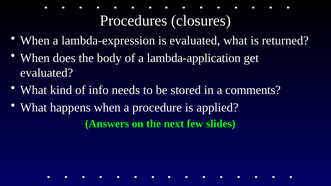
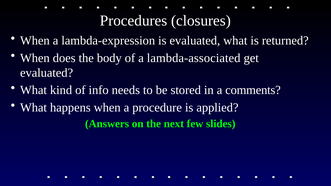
lambda-application: lambda-application -> lambda-associated (194, 58)
